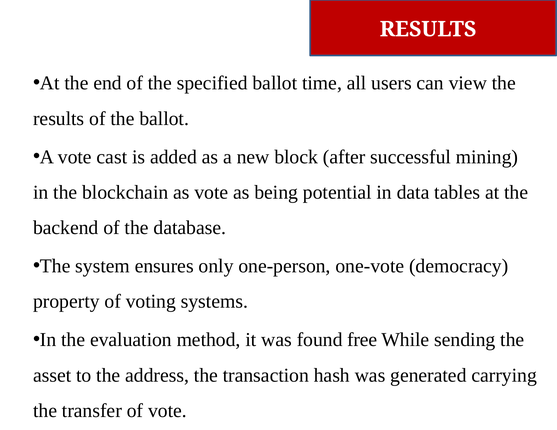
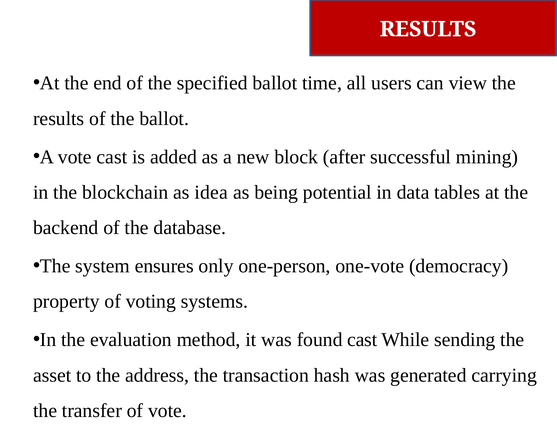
as vote: vote -> idea (211, 192)
found free: free -> cast (362, 340)
